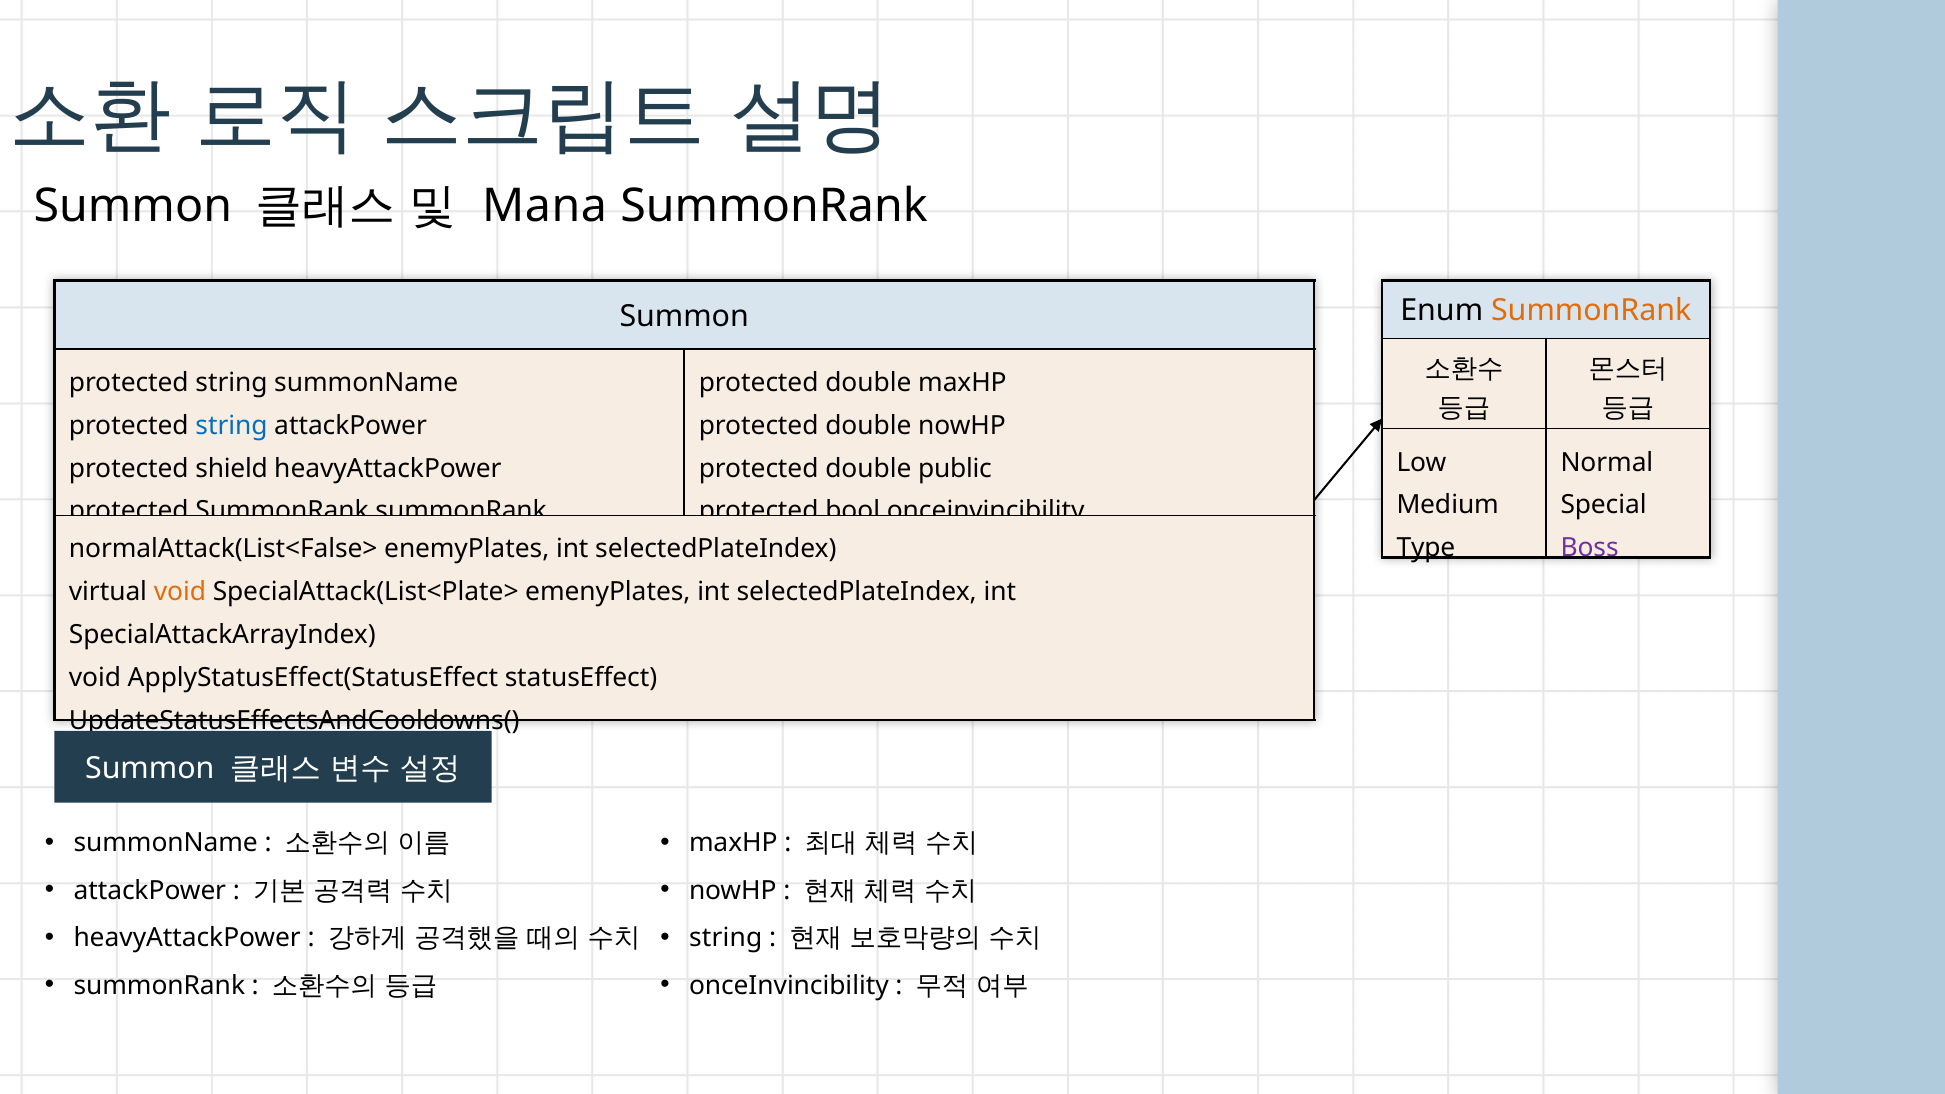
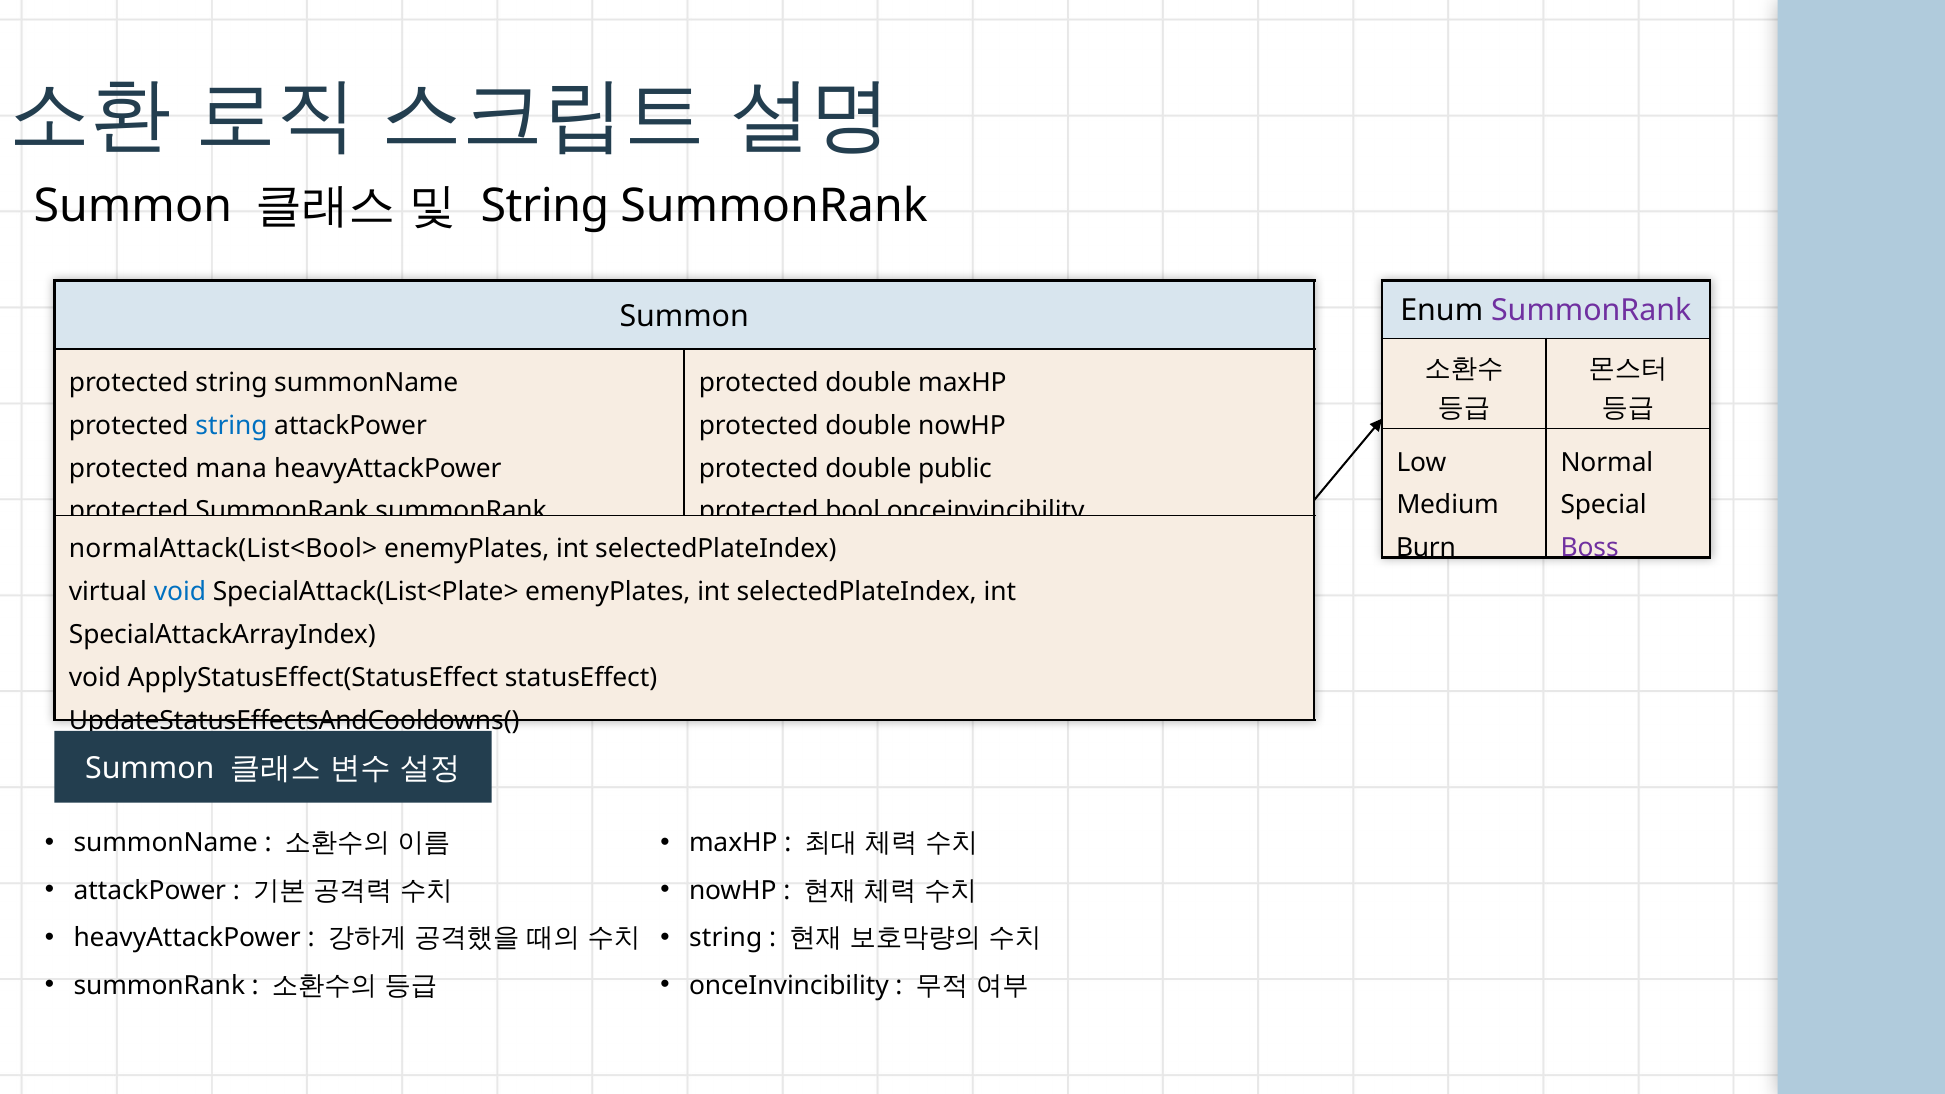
Mana: Mana -> String (545, 206)
SummonRank colour: orange -> purple (1591, 311)
shield: shield -> mana (231, 468)
Type: Type -> Burn (1426, 548)
normalAttack(List<False>: normalAttack(List<False> -> normalAttack(List<Bool> (223, 549)
void colour: orange -> blue (180, 592)
